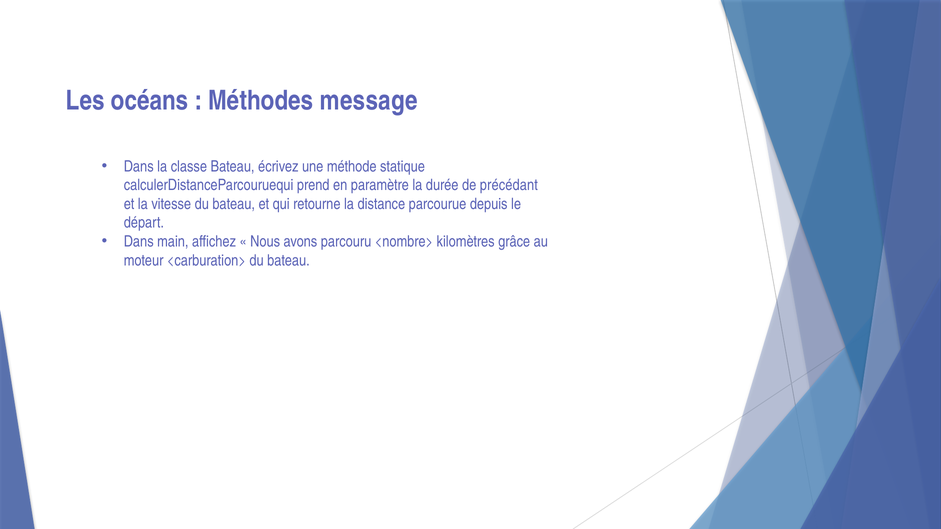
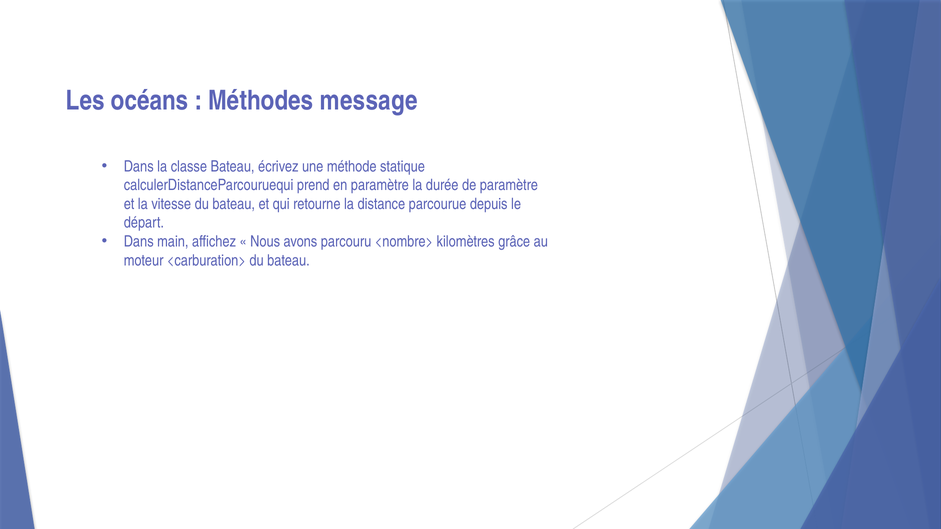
de précédant: précédant -> paramètre (509, 185)
